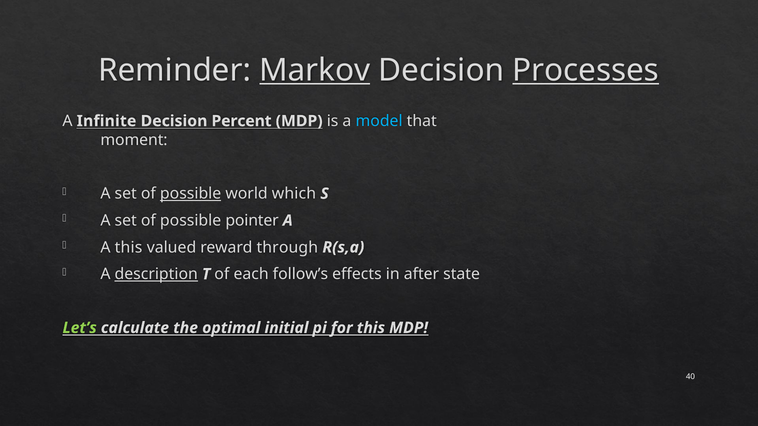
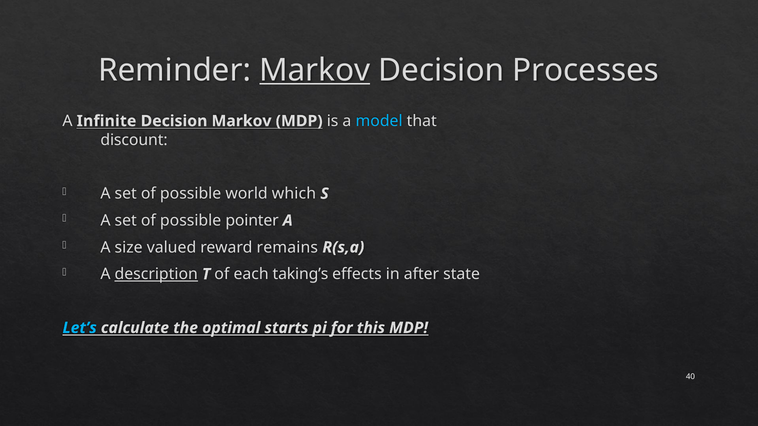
Processes underline: present -> none (586, 70)
Decision Percent: Percent -> Markov (241, 121)
moment: moment -> discount (134, 140)
possible underline: present -> none (191, 194)
A this: this -> size (129, 248)
through: through -> remains (287, 248)
follow’s: follow’s -> taking’s (300, 274)
Let’s colour: light green -> light blue (80, 328)
initial: initial -> starts (286, 328)
